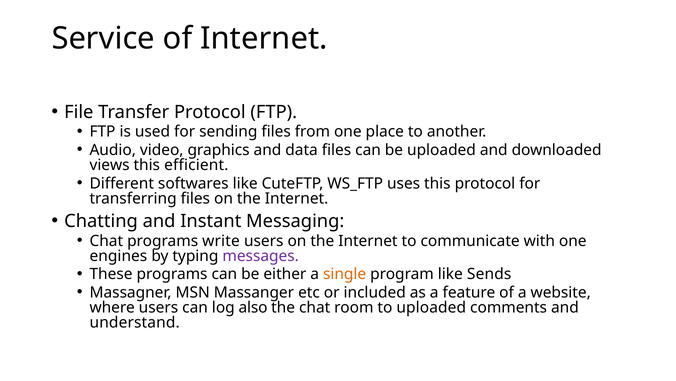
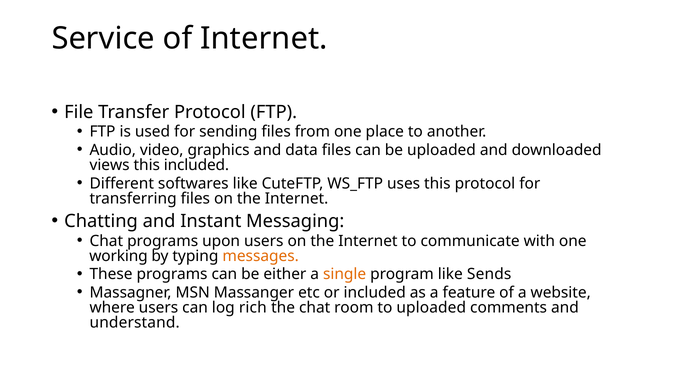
this efficient: efficient -> included (196, 165)
write: write -> upon (221, 240)
engines: engines -> working (119, 255)
messages colour: purple -> orange (261, 255)
also: also -> rich (253, 307)
